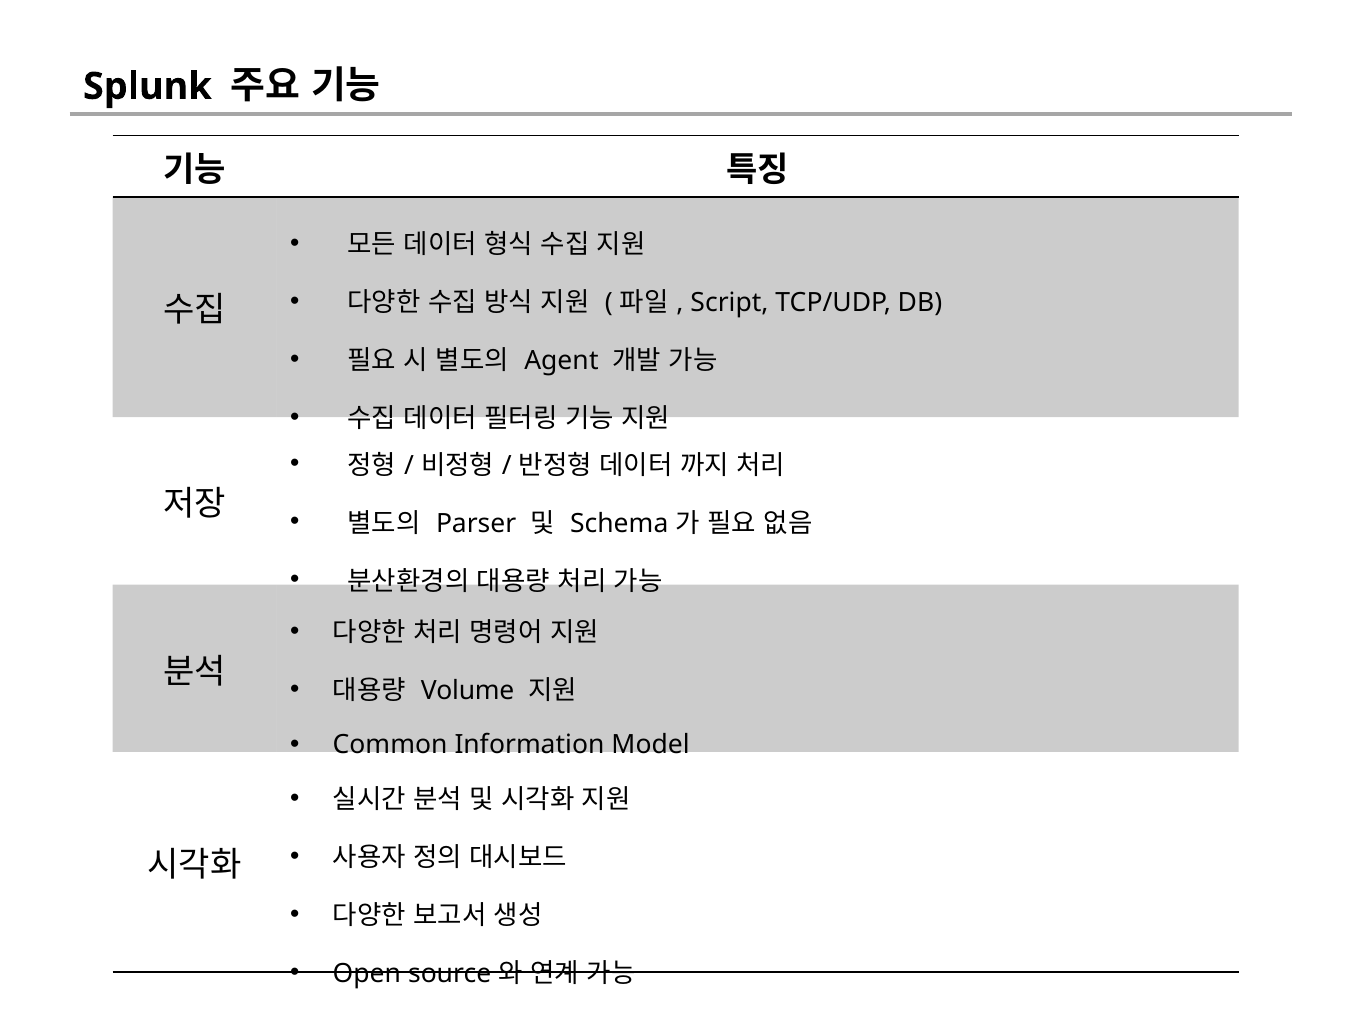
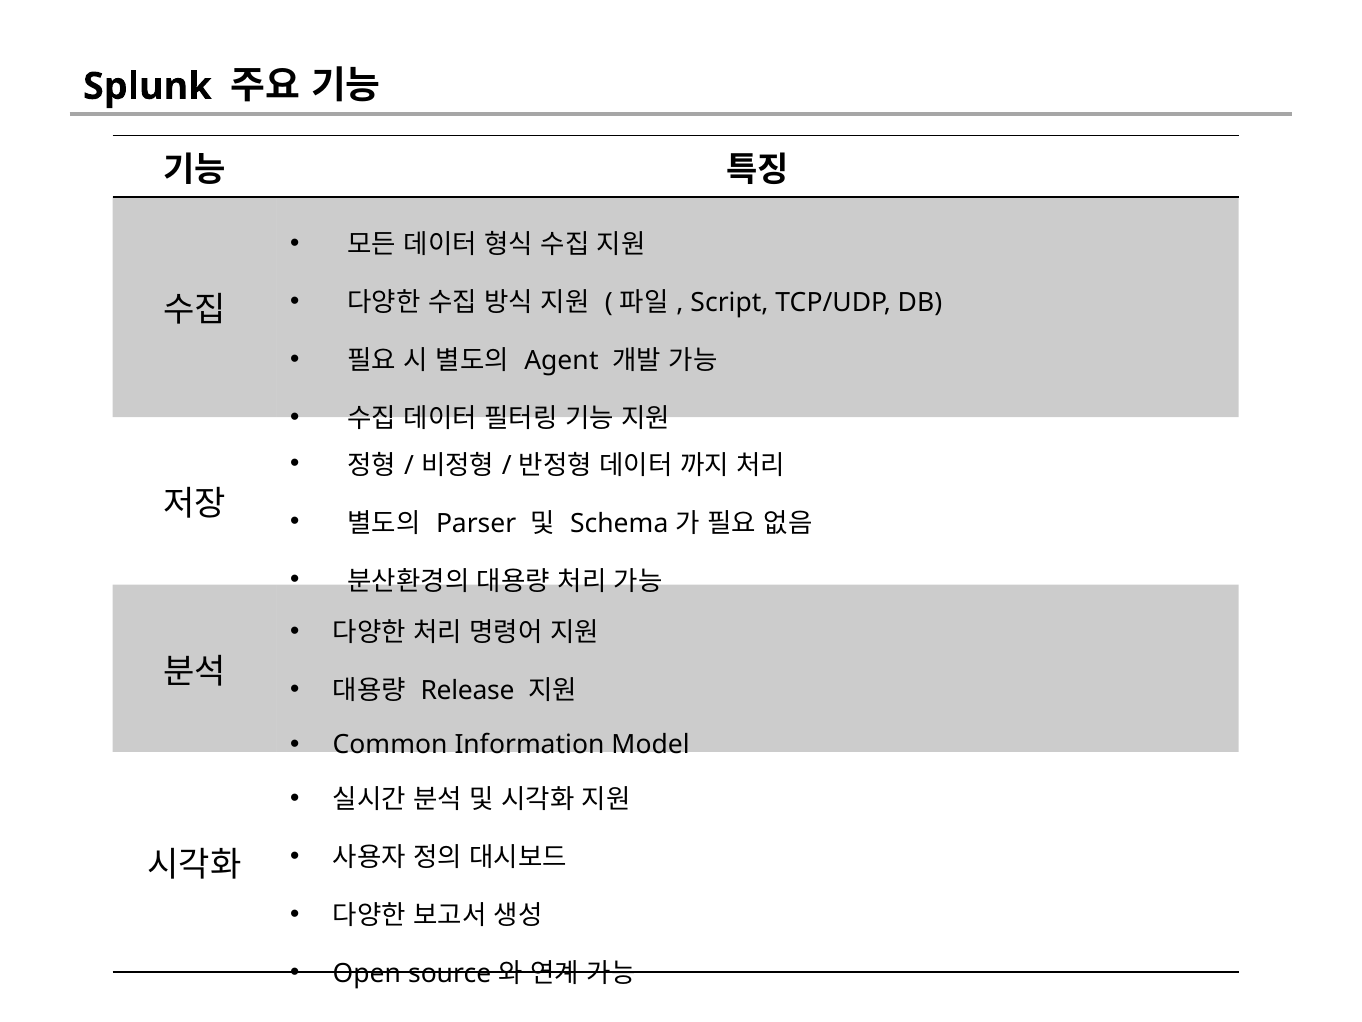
Volume: Volume -> Release (468, 690)
